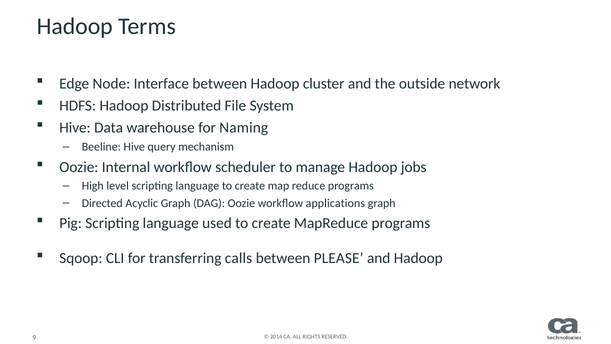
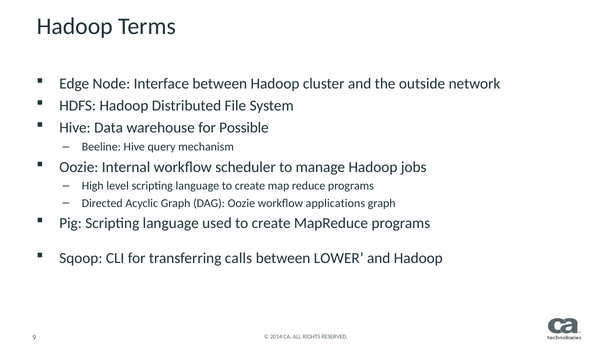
Naming: Naming -> Possible (244, 128)
PLEASE: PLEASE -> LOWER (339, 258)
